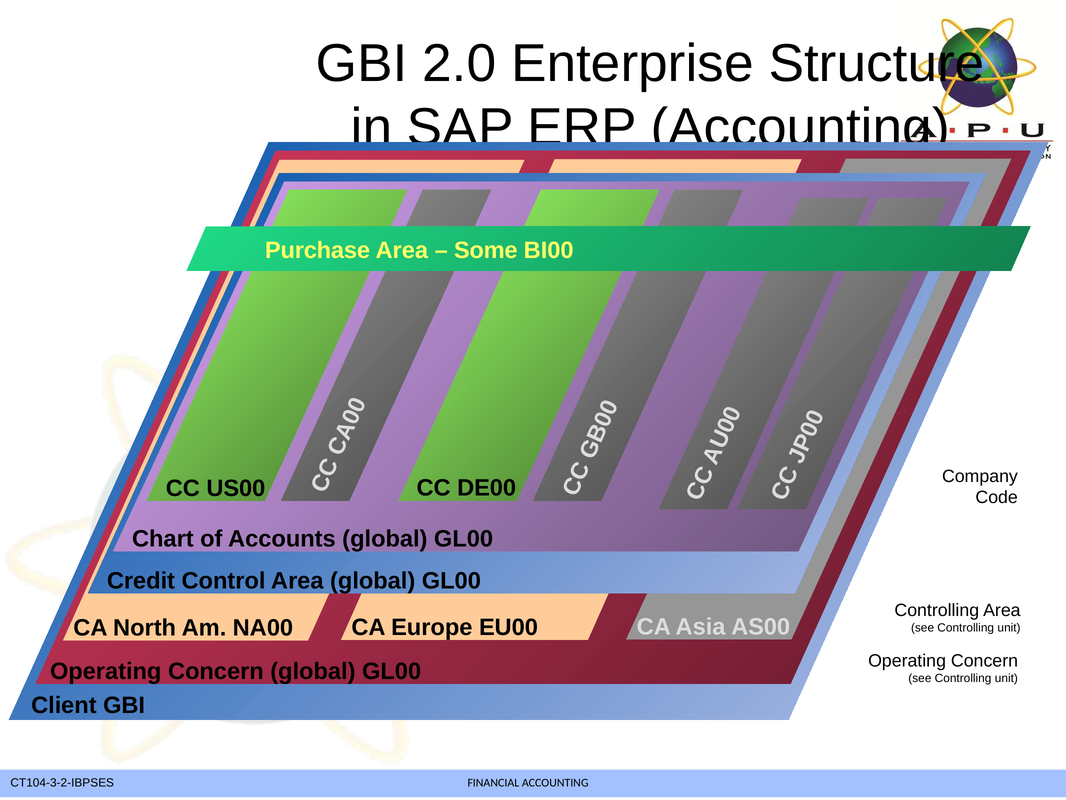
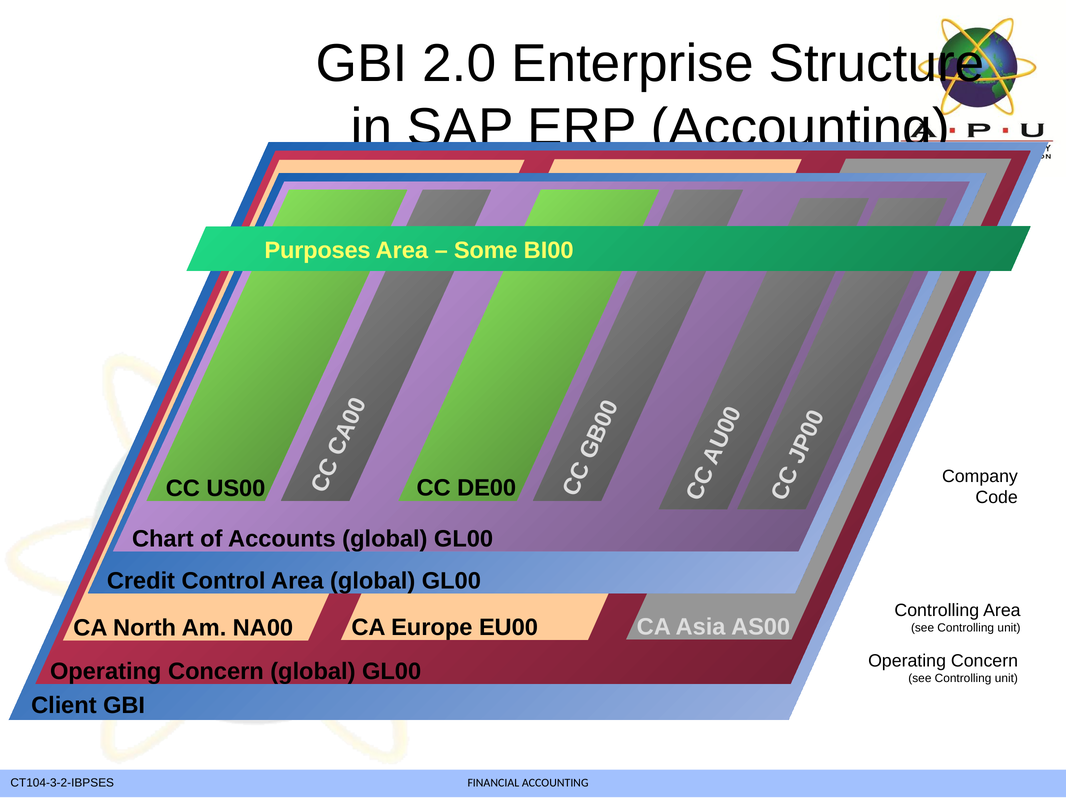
Purchase: Purchase -> Purposes (318, 250)
